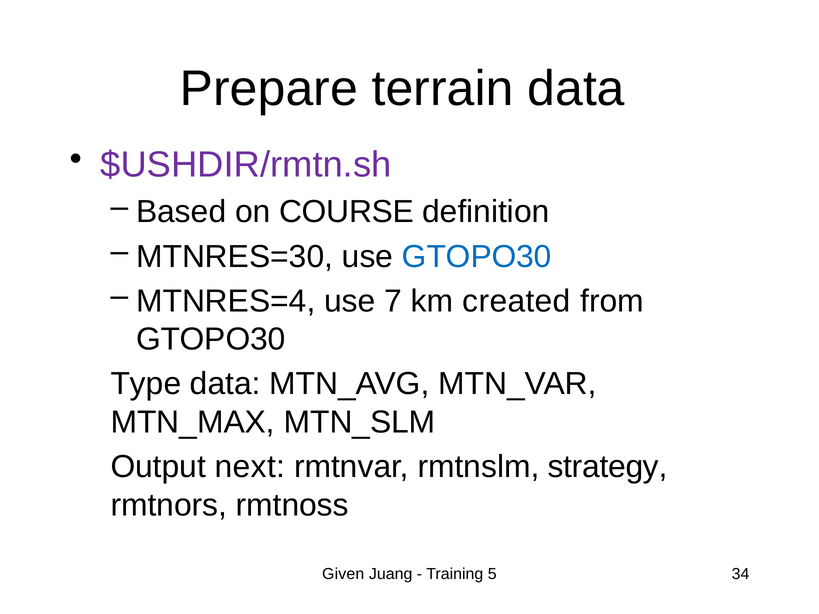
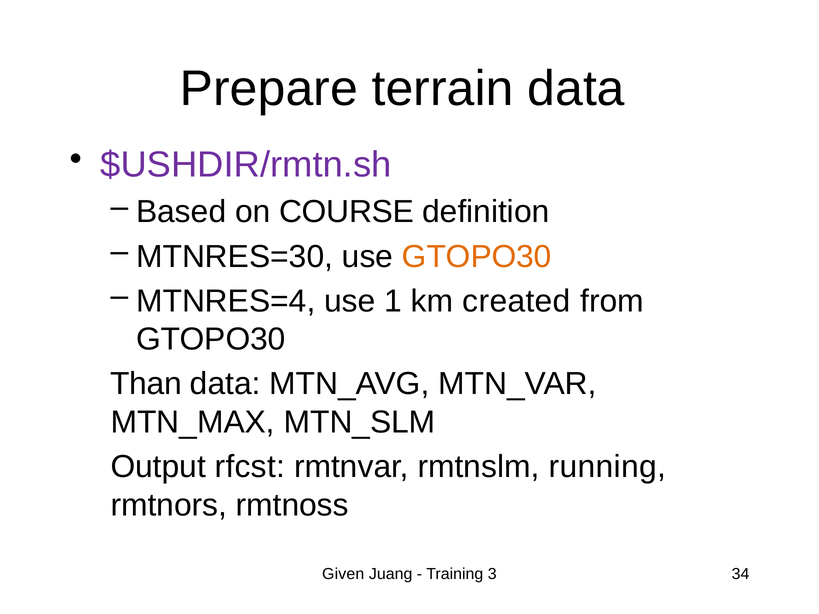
GTOPO30 colour: blue -> orange (477, 257)
7: 7 -> 1 (393, 301)
Type: Type -> Than (146, 384)
next: next -> rfcst (250, 467)
strategy: strategy -> running (607, 467)
5: 5 -> 3 (492, 574)
